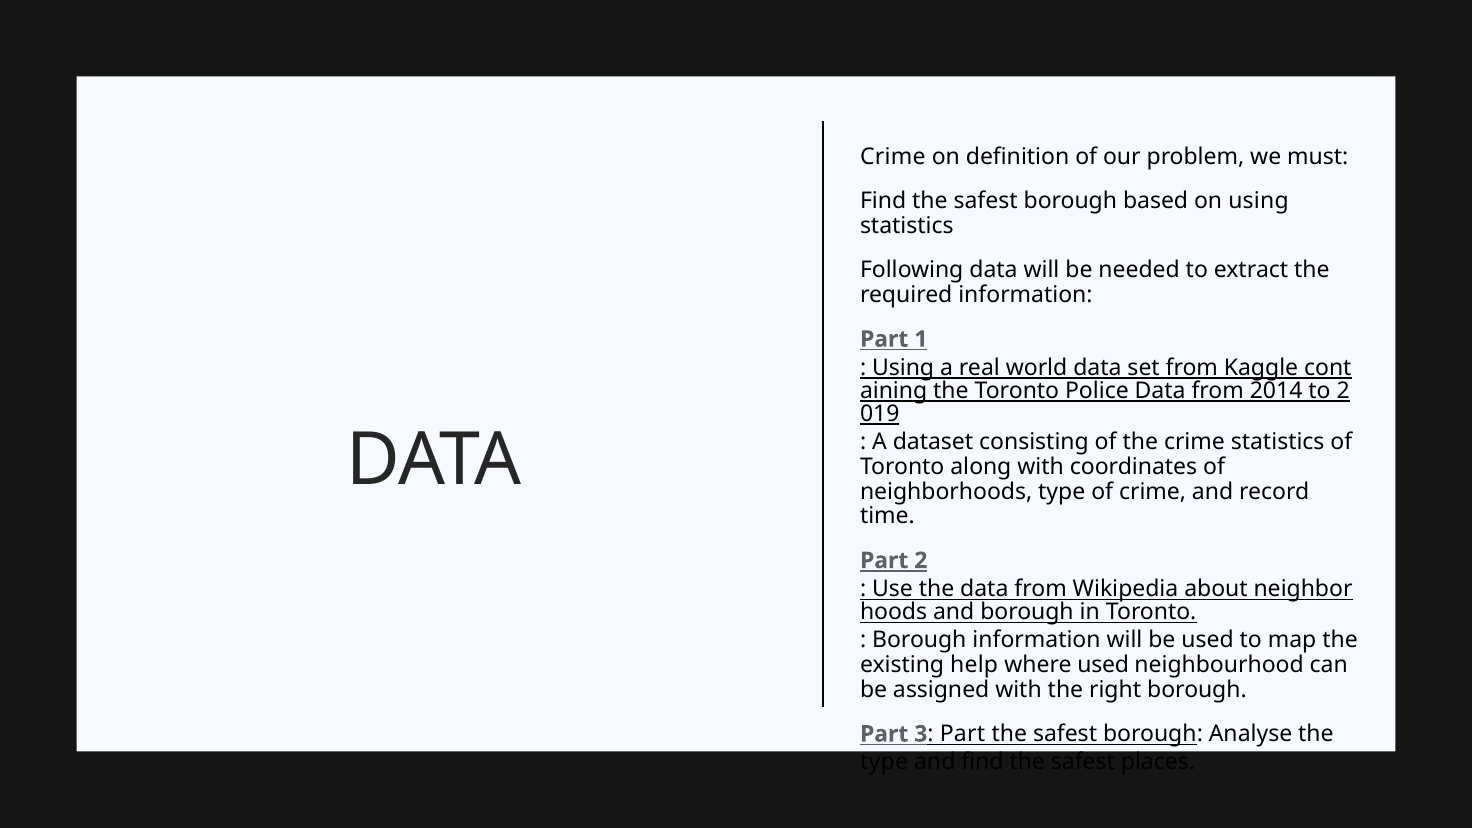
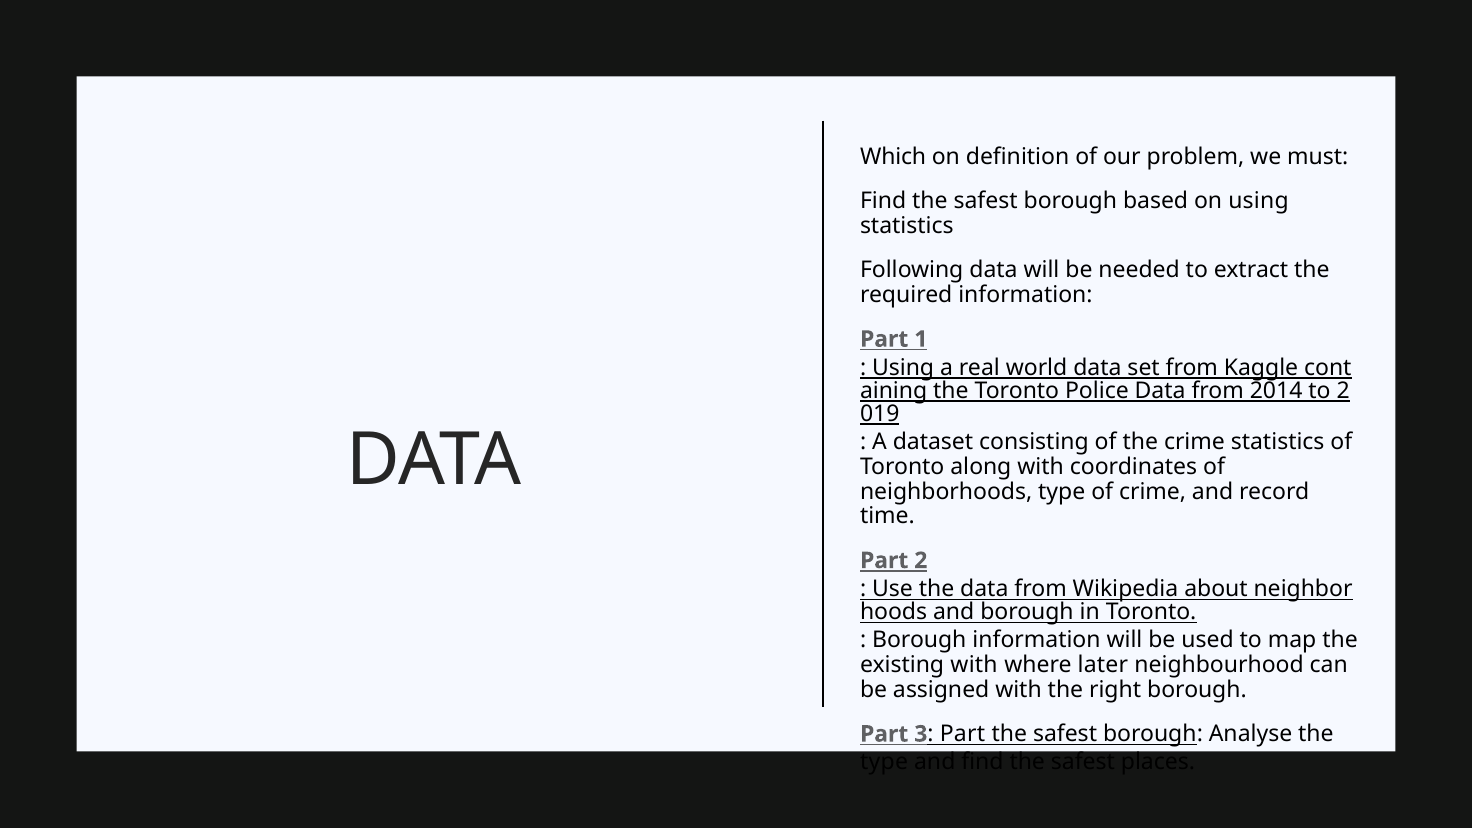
Crime: Crime -> Which (893, 157)
existing help: help -> with (974, 665)
where used: used -> later (1103, 665)
